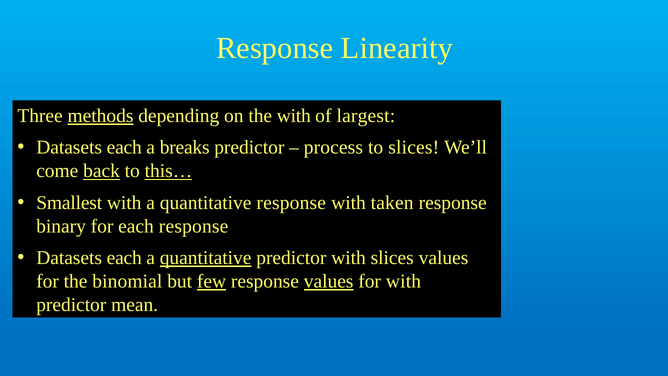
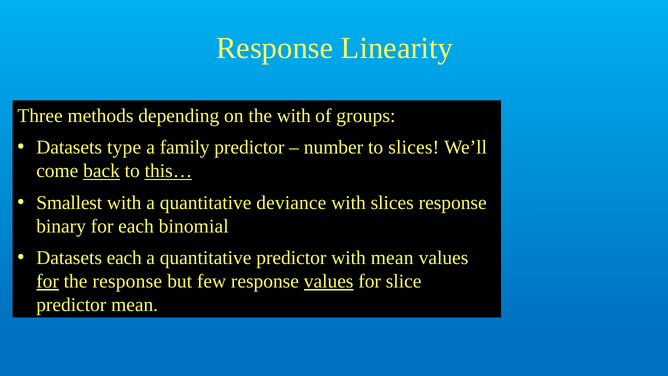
methods underline: present -> none (101, 116)
largest: largest -> groups (366, 116)
each: each -> type (124, 147)
breaks: breaks -> family (185, 147)
process: process -> number (334, 147)
quantitative response: response -> deviance (291, 203)
with taken: taken -> slices (392, 203)
each response: response -> binomial (194, 226)
quantitative underline: present -> none (206, 258)
with slices: slices -> mean (392, 258)
for underline: none -> present (48, 281)
the binomial: binomial -> response (127, 281)
few underline: present -> none (212, 281)
for with: with -> slice (404, 281)
